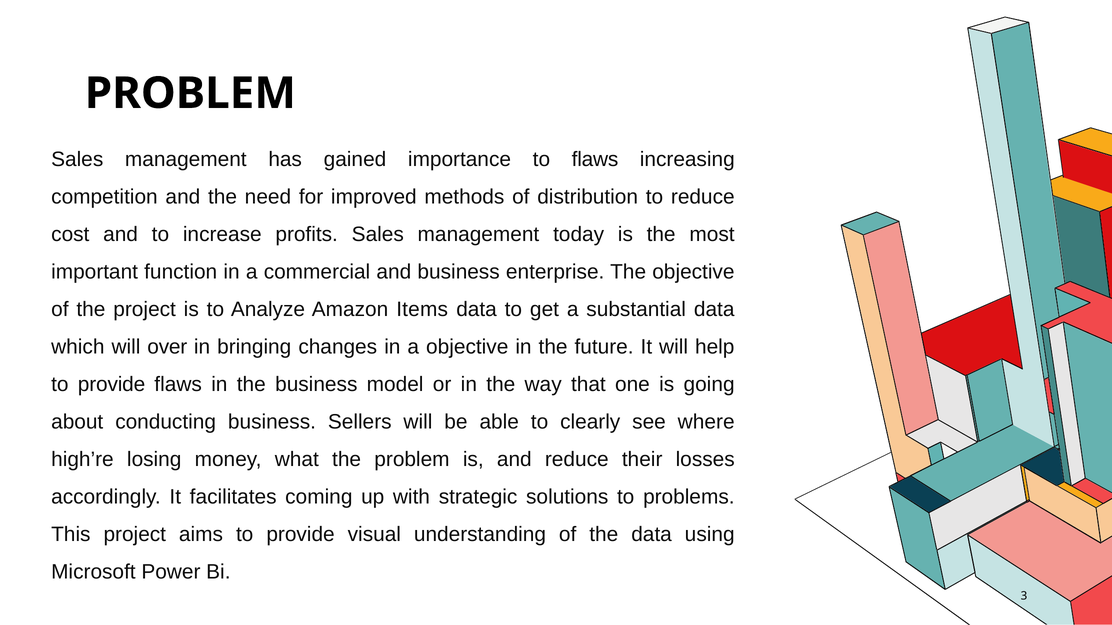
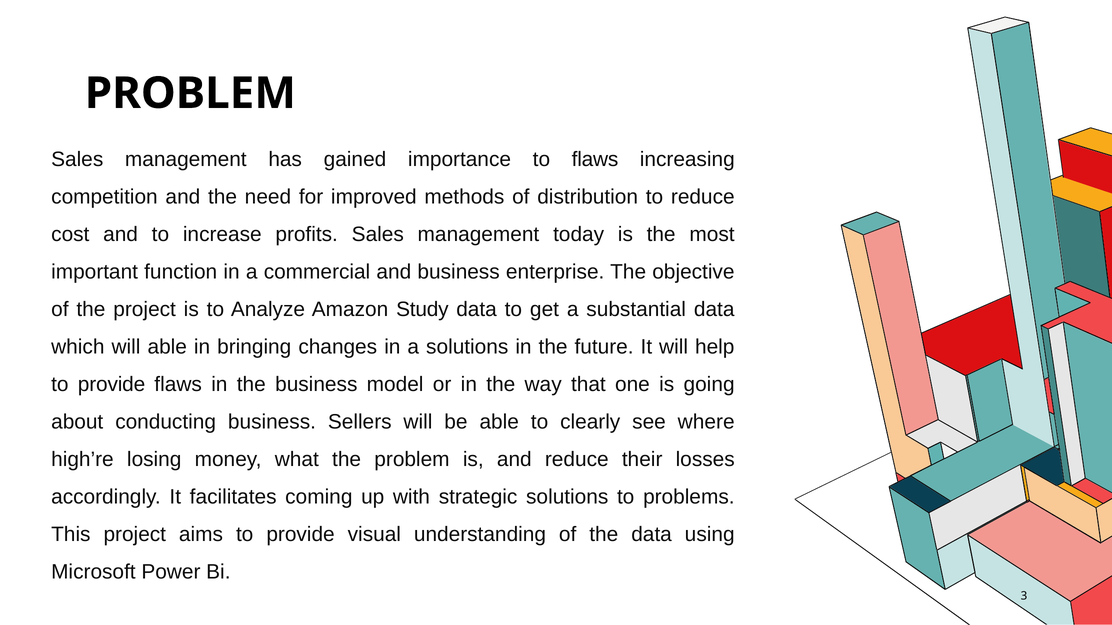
Items: Items -> Study (422, 309)
will over: over -> able (167, 347)
a objective: objective -> solutions (467, 347)
